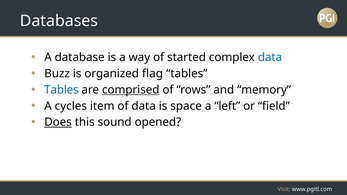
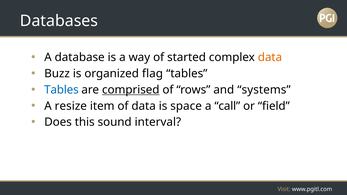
data colour: blue -> orange (270, 57)
memory: memory -> systems (264, 90)
cycles: cycles -> resize (71, 106)
left: left -> call (227, 106)
Does underline: present -> none (58, 122)
opened: opened -> interval (158, 122)
